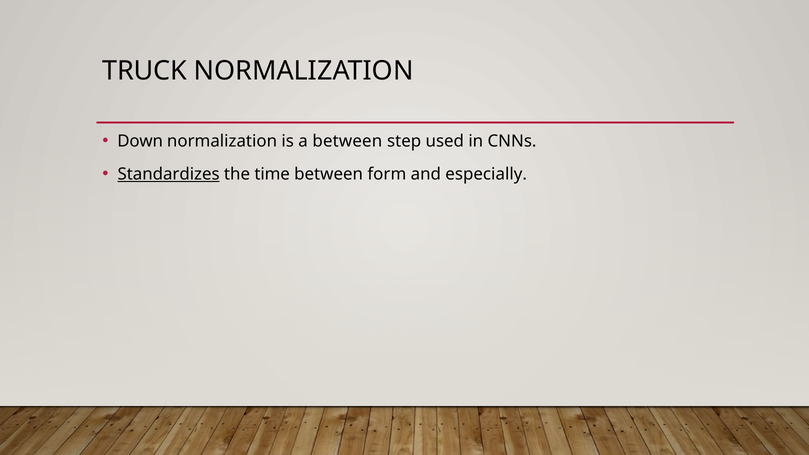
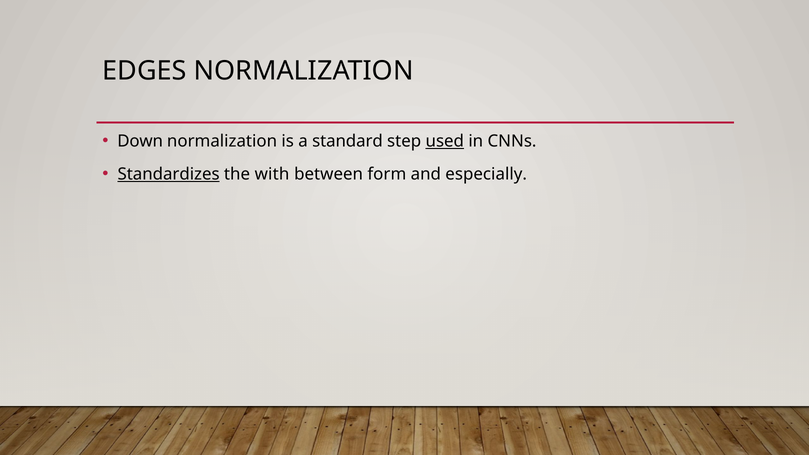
TRUCK: TRUCK -> EDGES (145, 71)
a between: between -> standard (347, 141)
used underline: none -> present (445, 141)
time: time -> with (272, 174)
